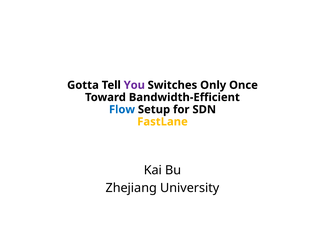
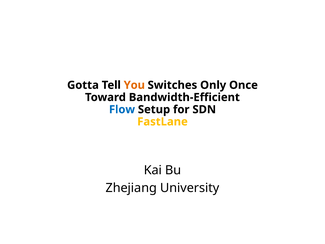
You colour: purple -> orange (134, 85)
